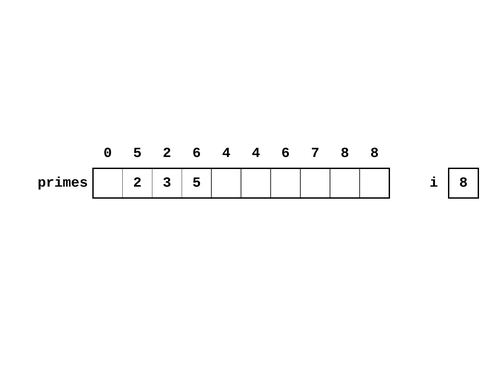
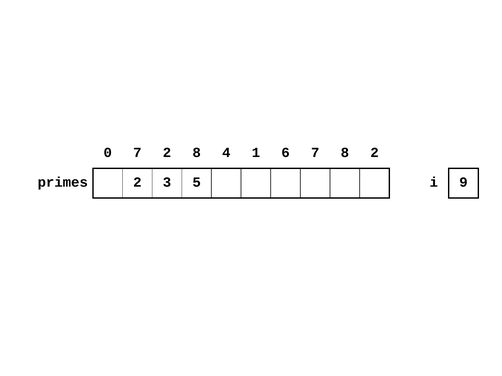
0 5: 5 -> 7 (137, 153)
2 6: 6 -> 8 (197, 153)
4 4: 4 -> 1 (256, 153)
8 8: 8 -> 2 (375, 153)
i 8: 8 -> 9 (463, 182)
